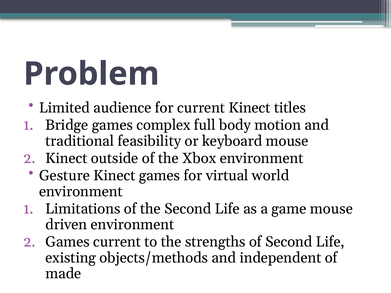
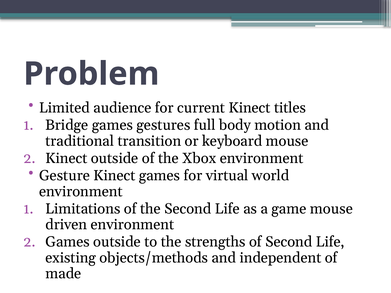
complex: complex -> gestures (163, 125)
feasibility: feasibility -> transition (149, 141)
Games current: current -> outside (117, 242)
